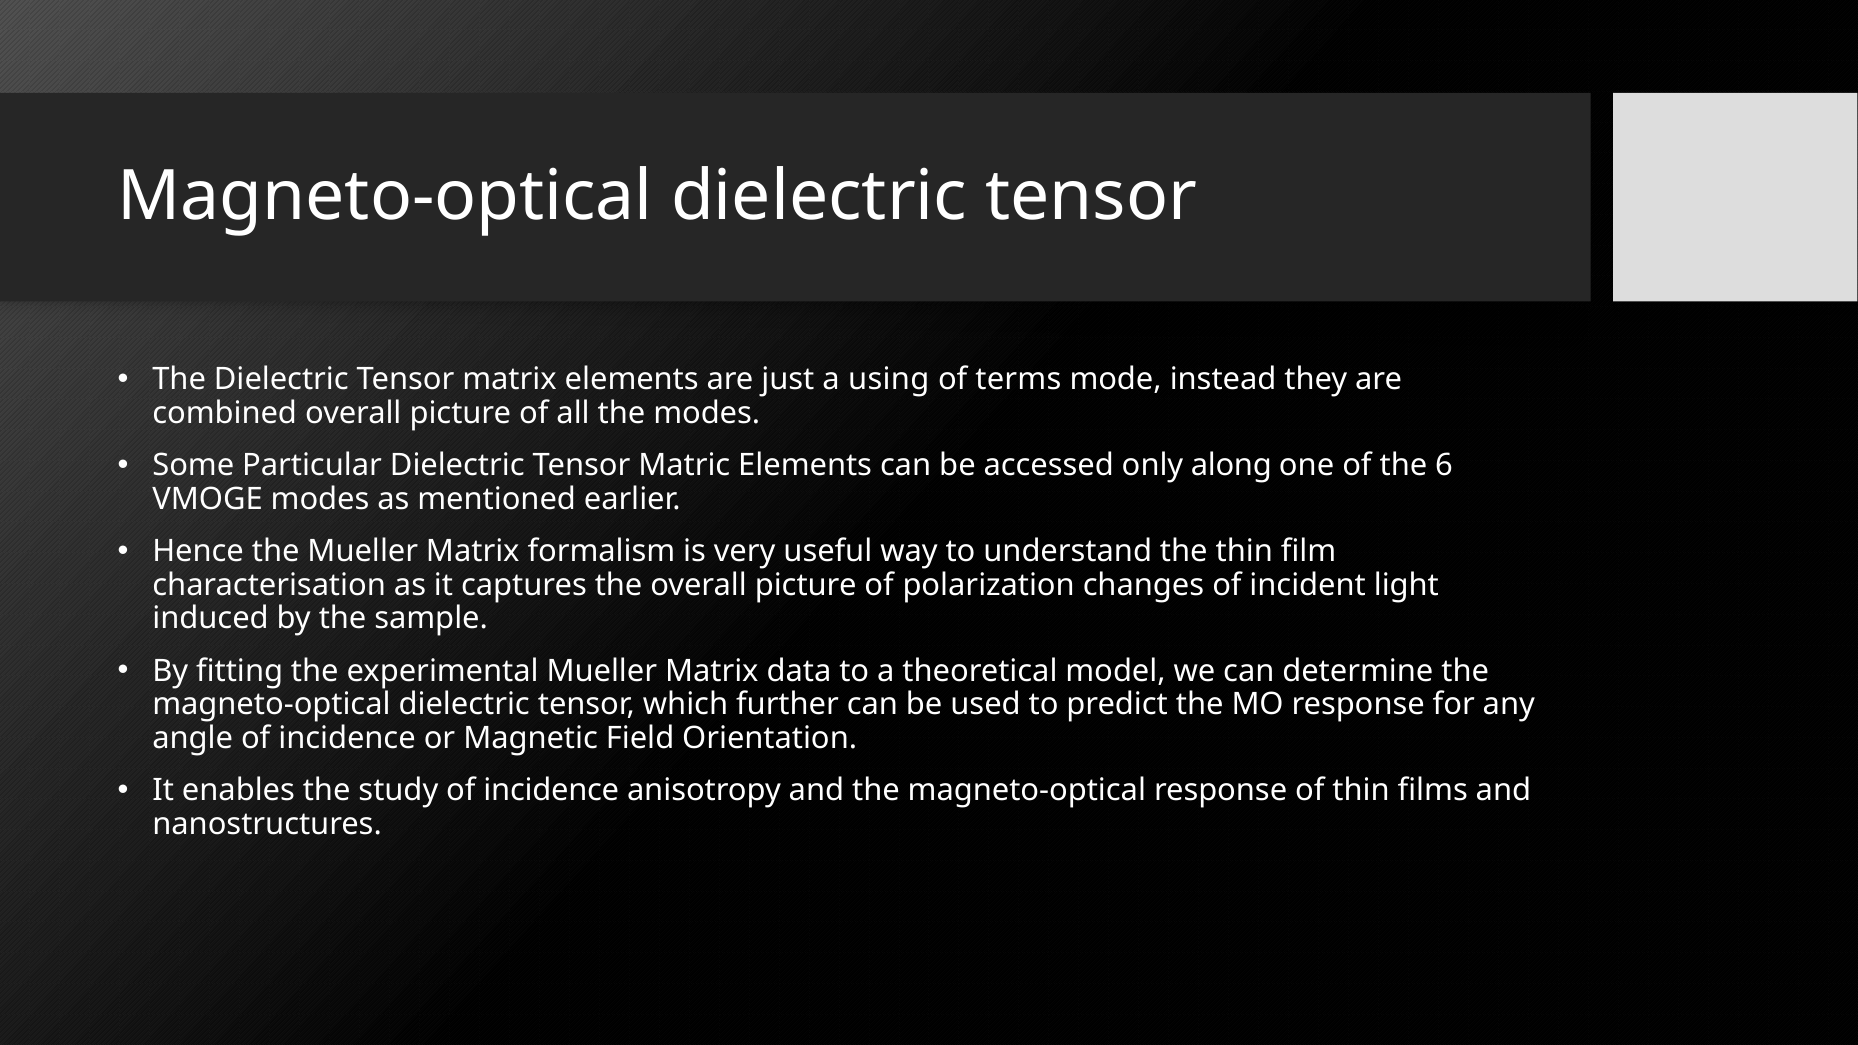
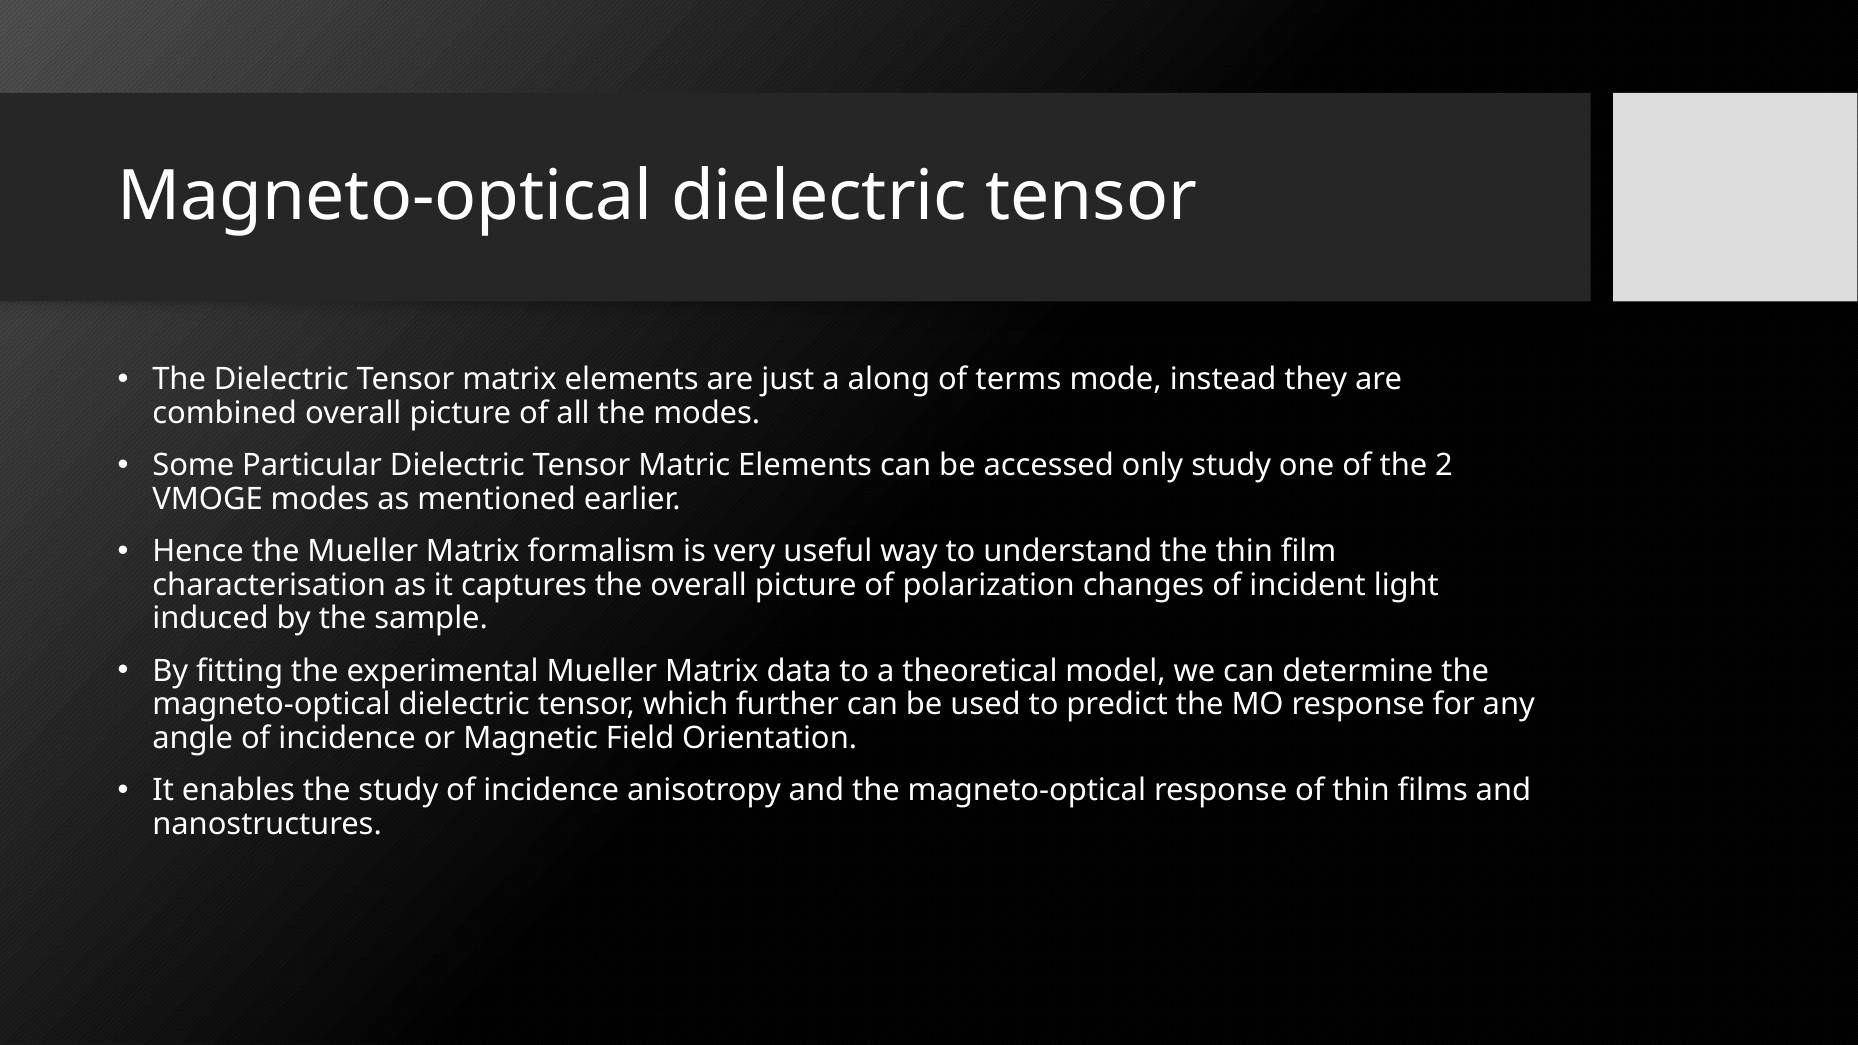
using: using -> along (889, 380)
only along: along -> study (1231, 466)
6: 6 -> 2 (1444, 466)
